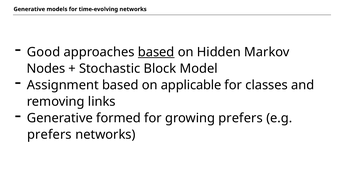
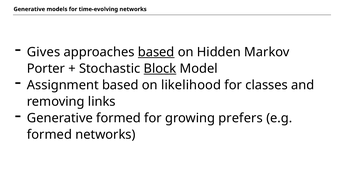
Good: Good -> Gives (44, 52)
Nodes: Nodes -> Porter (46, 68)
Block underline: none -> present (160, 68)
applicable: applicable -> likelihood (191, 85)
prefers: prefers -> formed (49, 134)
